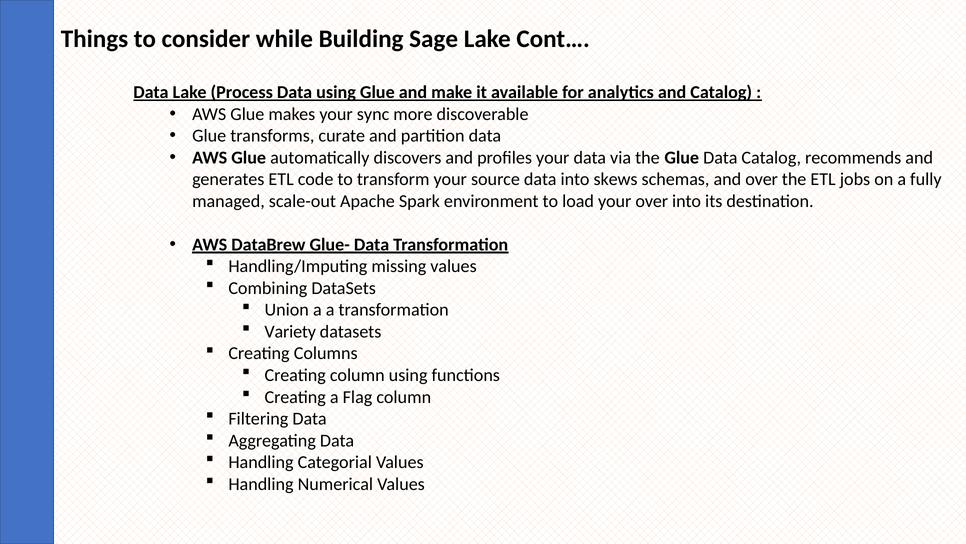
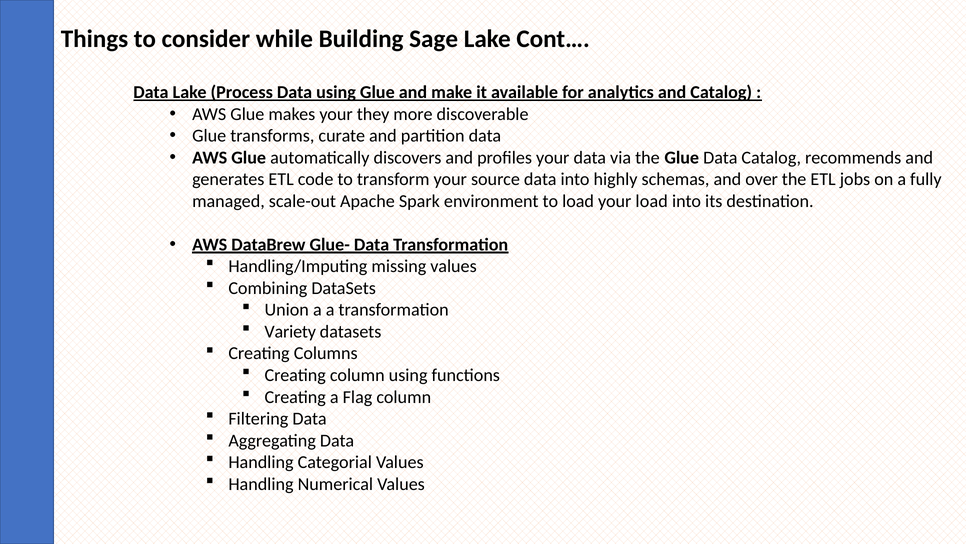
sync: sync -> they (373, 114)
skews: skews -> highly (616, 179)
your over: over -> load (652, 201)
